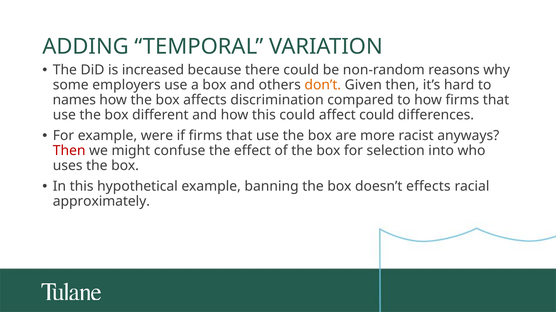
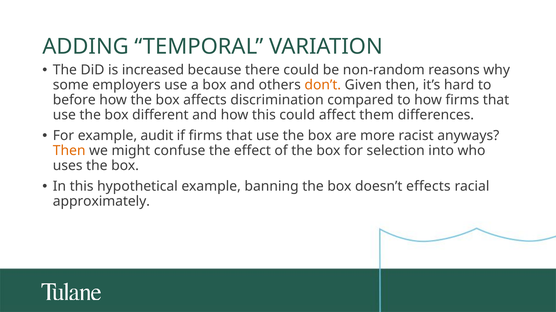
names: names -> before (74, 100)
affect could: could -> them (377, 115)
were: were -> audit (157, 136)
Then colour: red -> orange (69, 151)
